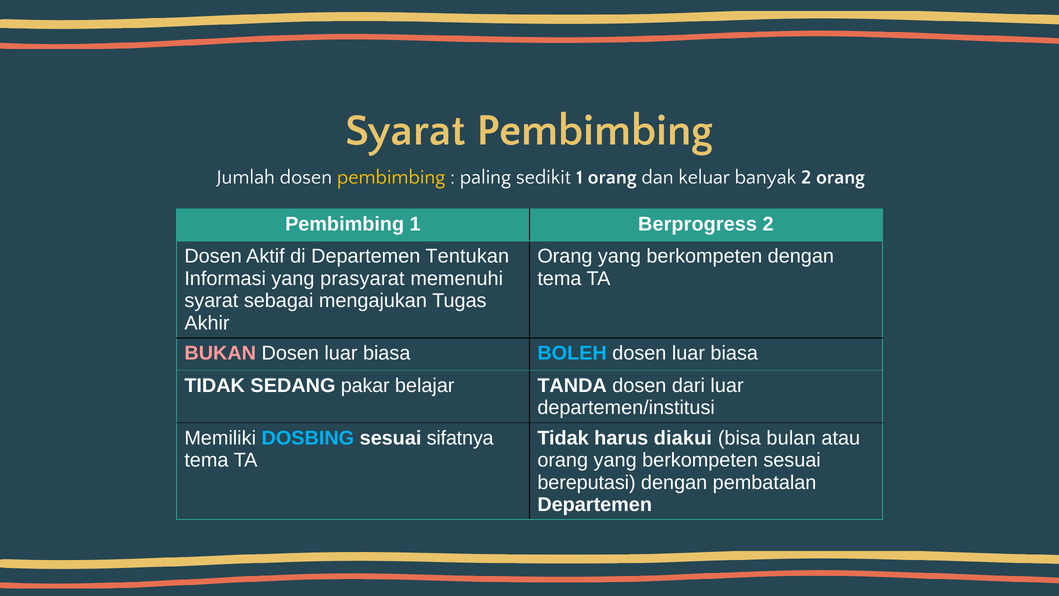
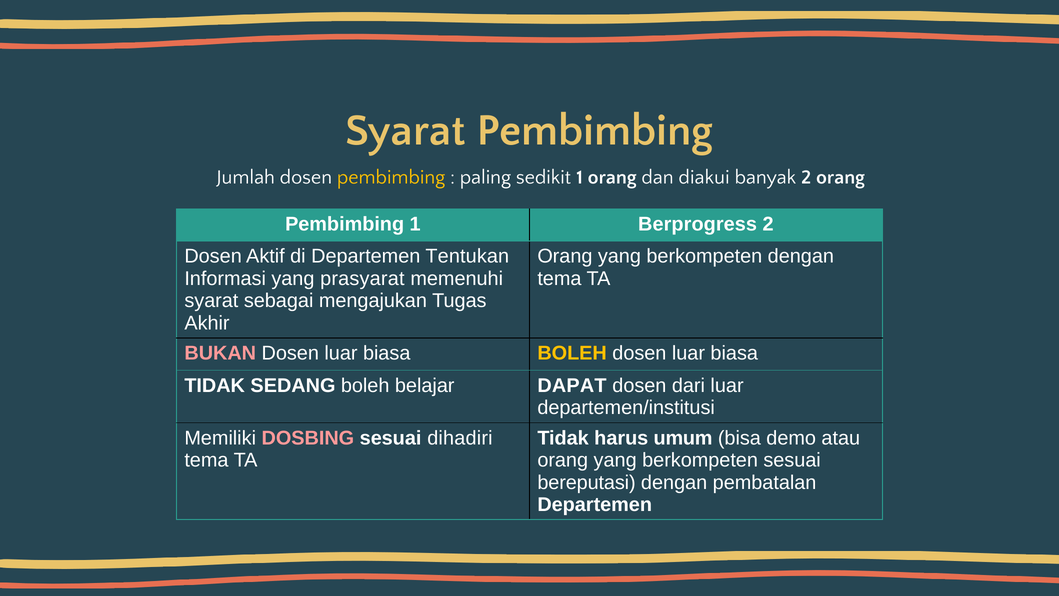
keluar: keluar -> diakui (704, 177)
BOLEH colour: light blue -> yellow (572, 353)
SEDANG pakar: pakar -> boleh (365, 385)
TANDA: TANDA -> DAPAT (572, 385)
DOSBING colour: light blue -> pink (308, 438)
sifatnya: sifatnya -> dihadiri (460, 438)
diakui: diakui -> umum (683, 438)
bulan: bulan -> demo (791, 438)
